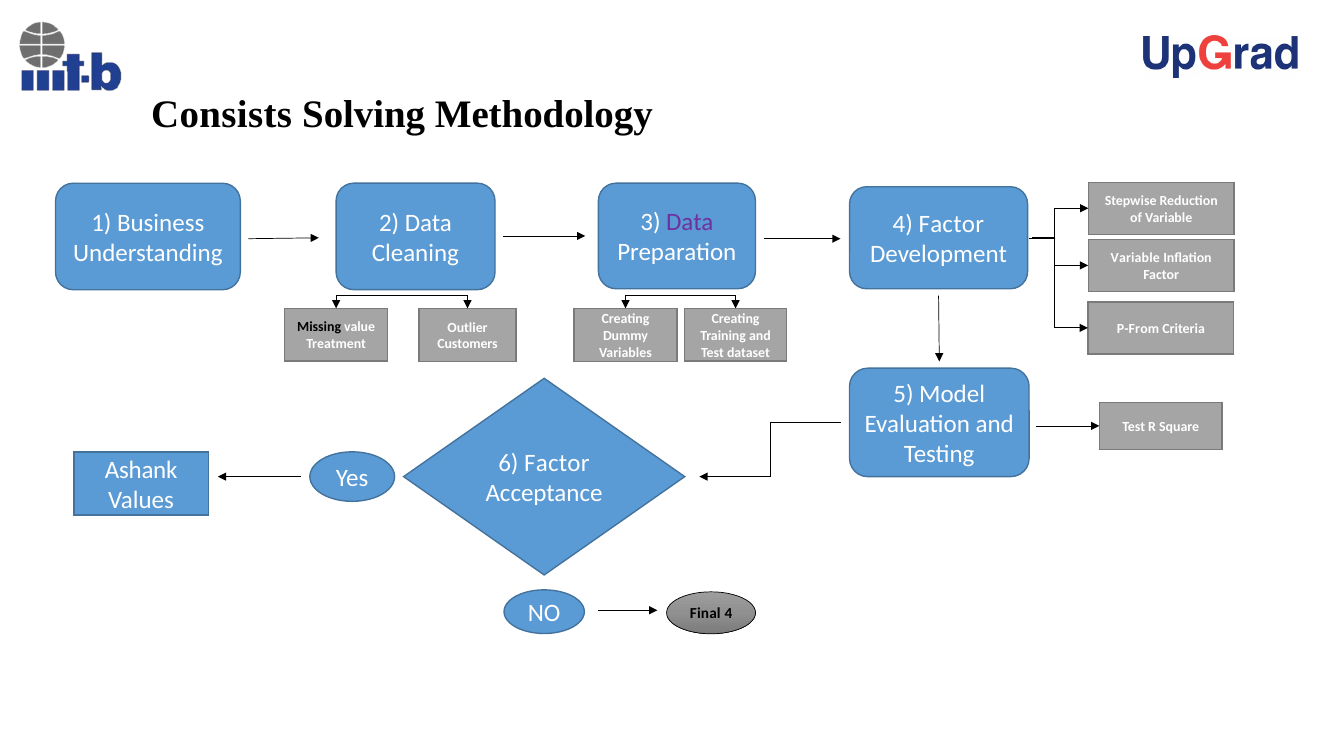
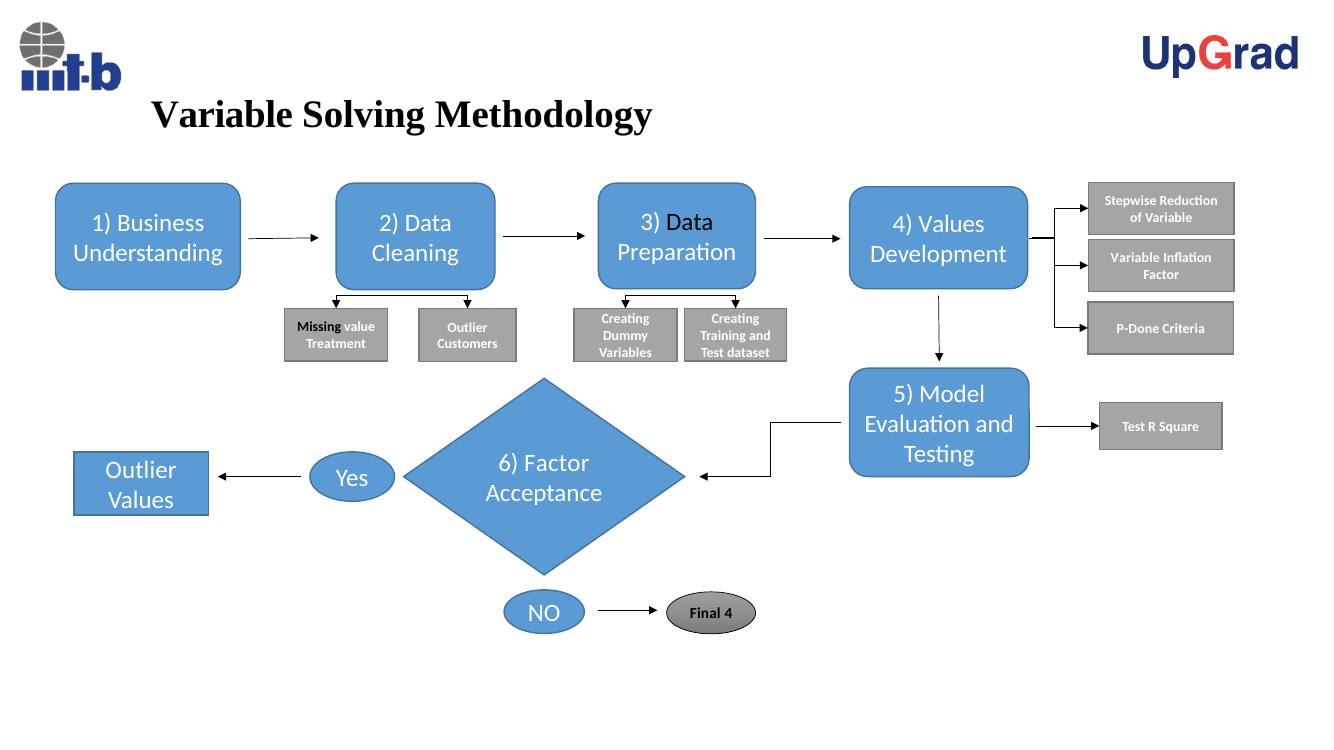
Consists: Consists -> Variable (222, 115)
Data colour: purple -> black (690, 223)
4 Factor: Factor -> Values (952, 225)
P-From: P-From -> P-Done (1138, 329)
Ashank: Ashank -> Outlier (141, 470)
